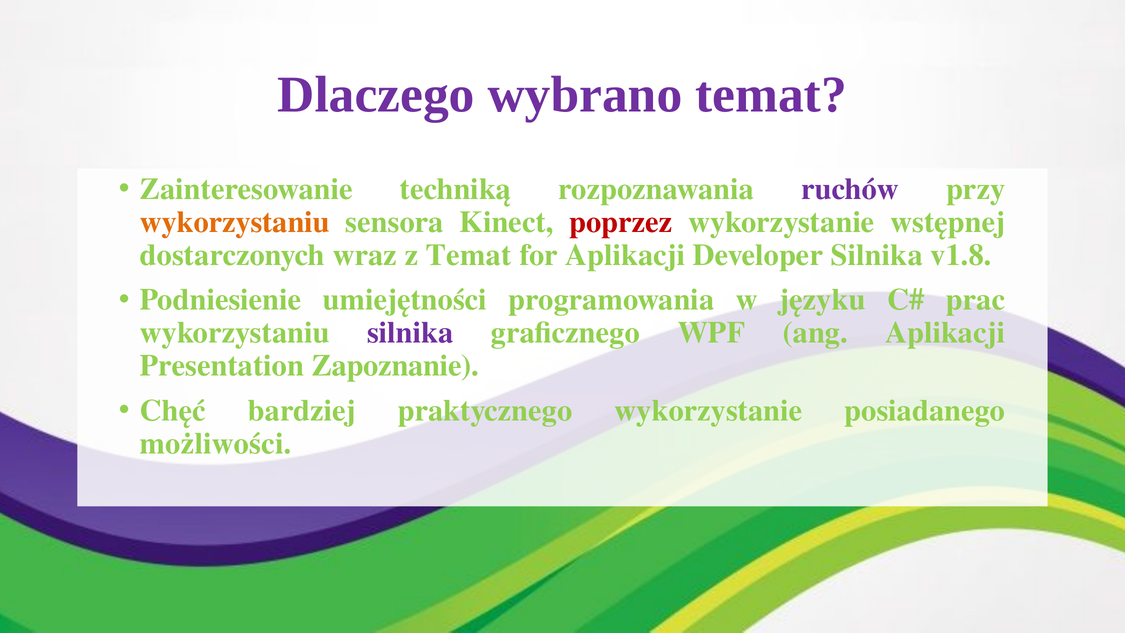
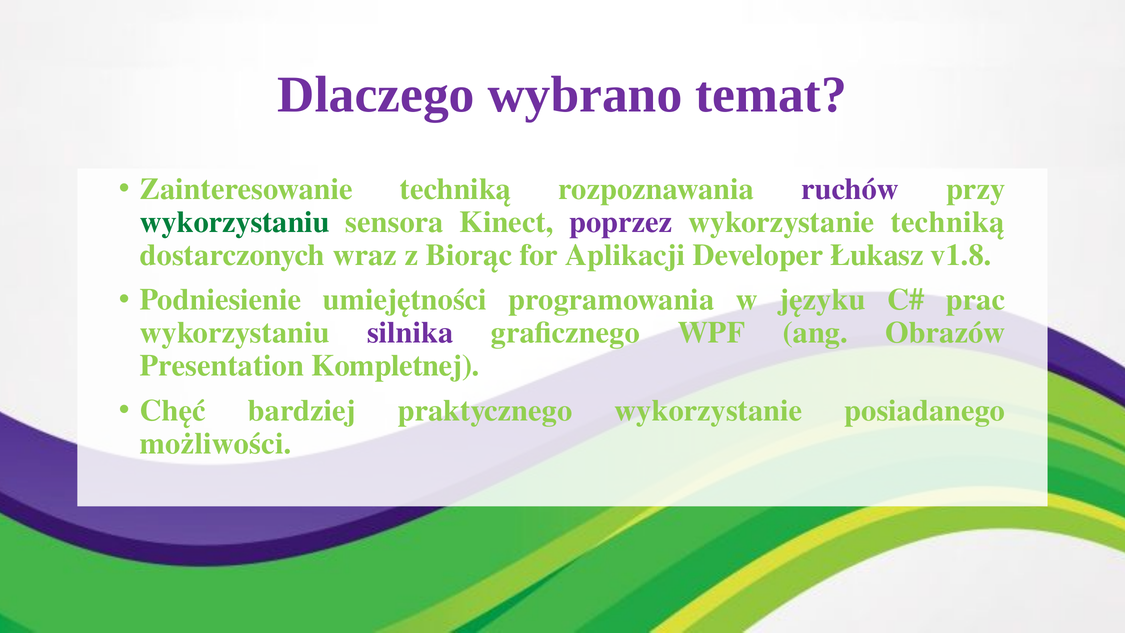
wykorzystaniu colour: orange -> green (235, 222)
poprzez colour: red -> purple (621, 222)
wykorzystanie wstępnej: wstępnej -> techniką (948, 222)
z Temat: Temat -> Biorąc (469, 255)
Developer Silnika: Silnika -> Łukasz (877, 255)
ang Aplikacji: Aplikacji -> Obrazów (945, 333)
Zapoznanie: Zapoznanie -> Kompletnej (395, 366)
